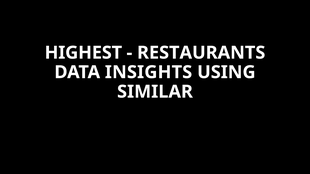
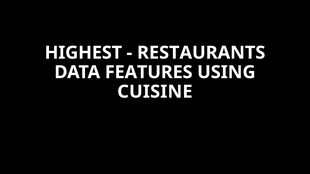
INSIGHTS: INSIGHTS -> FEATURES (149, 72)
SIMILAR: SIMILAR -> CUISINE (155, 92)
